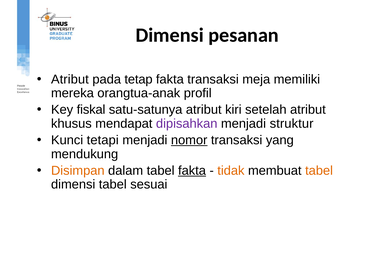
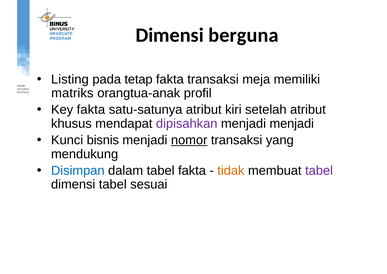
pesanan: pesanan -> berguna (243, 35)
Atribut: Atribut -> Listing (70, 79)
mereka: mereka -> matriks (72, 93)
Key fiskal: fiskal -> fakta (91, 110)
menjadi struktur: struktur -> menjadi (292, 124)
tetapi: tetapi -> bisnis (103, 140)
Disimpan colour: orange -> blue (78, 170)
fakta underline: present -> none (192, 170)
tabel colour: orange -> purple (319, 170)
